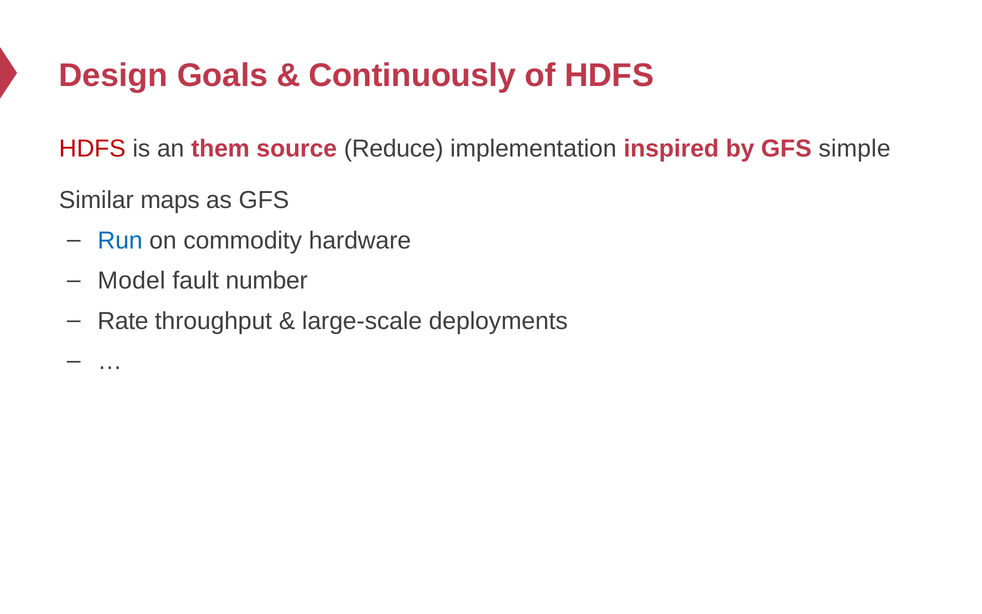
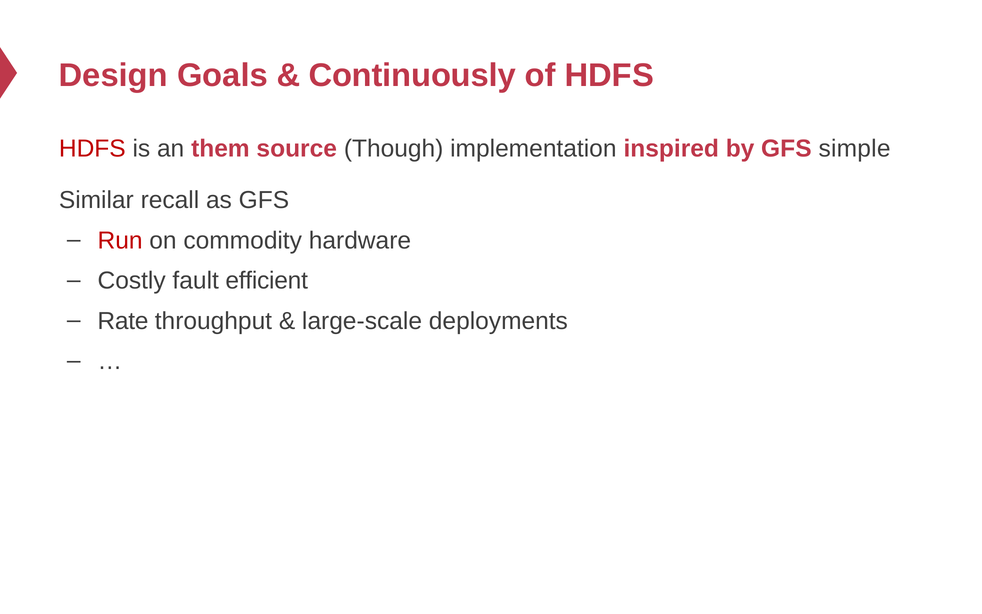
Reduce: Reduce -> Though (394, 149)
maps: maps -> recall (170, 200)
Run colour: blue -> red (120, 240)
Model: Model -> Costly (132, 281)
number: number -> efficient (267, 281)
